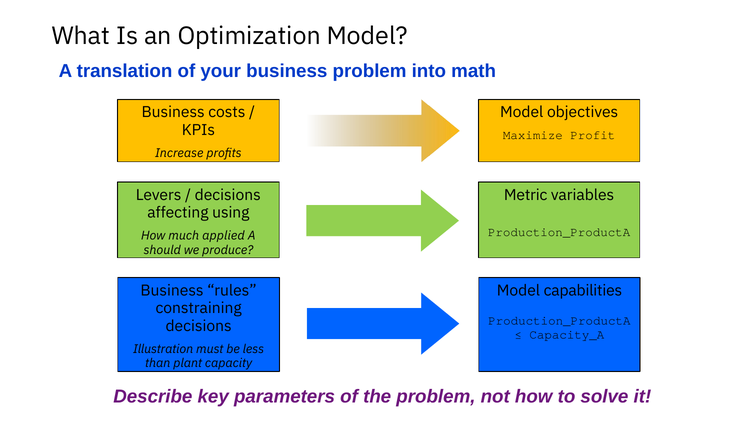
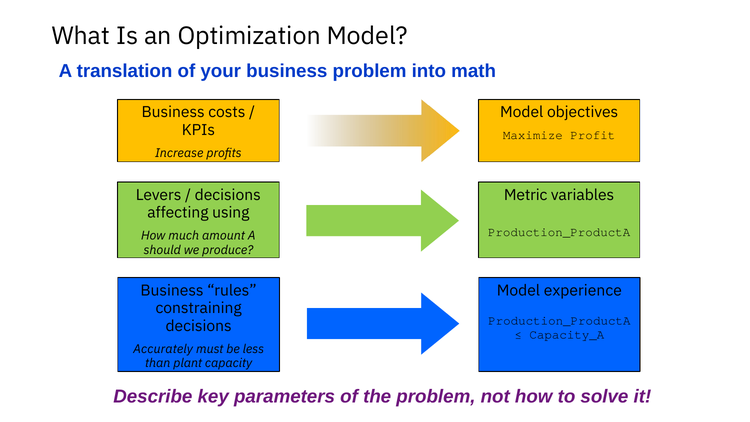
applied: applied -> amount (223, 236)
capabilities: capabilities -> experience (583, 290)
Illustration: Illustration -> Accurately (163, 349)
